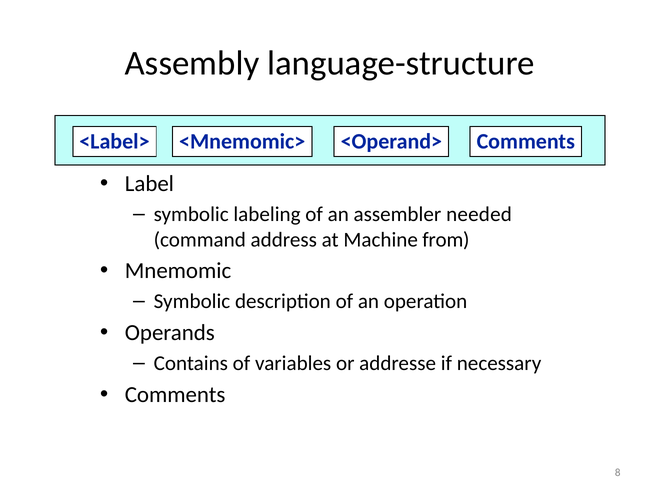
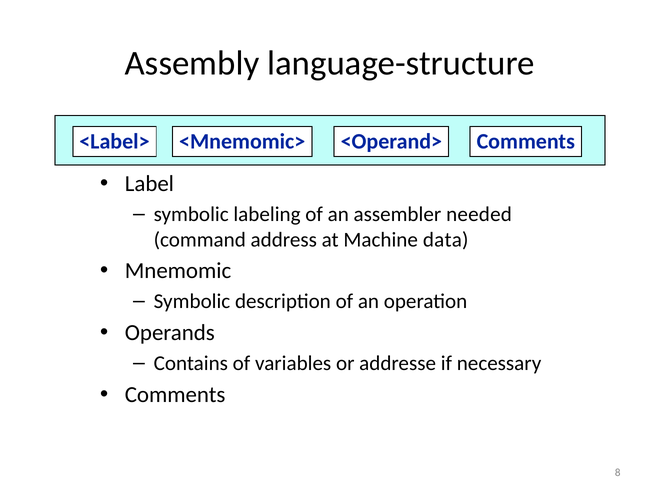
from: from -> data (446, 240)
